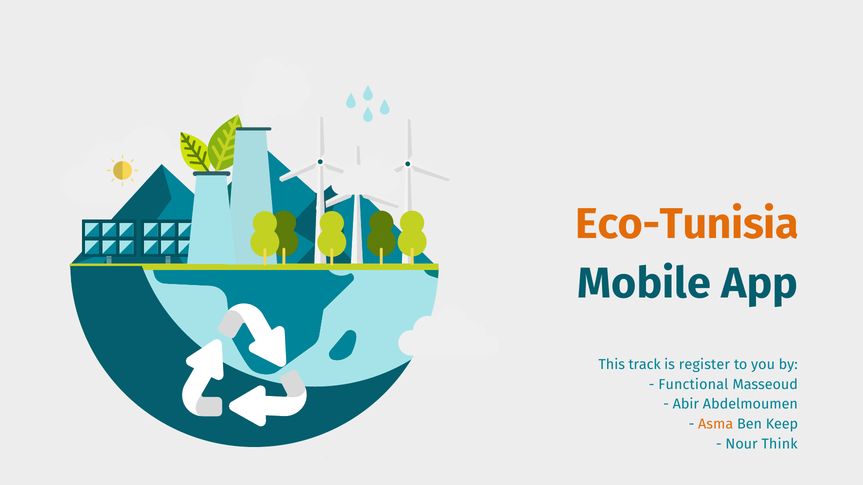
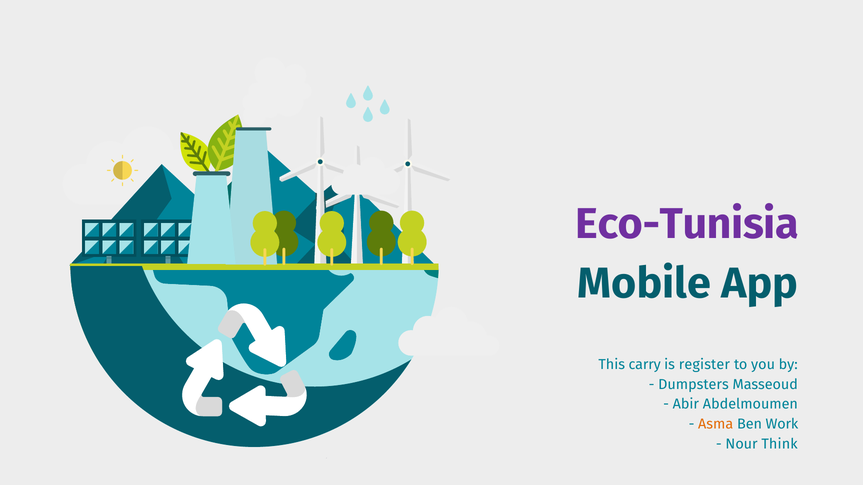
Eco-Tunisia colour: orange -> purple (687, 224)
track: track -> carry (645, 365)
Functional: Functional -> Dumpsters (693, 385)
Keep: Keep -> Work (782, 424)
